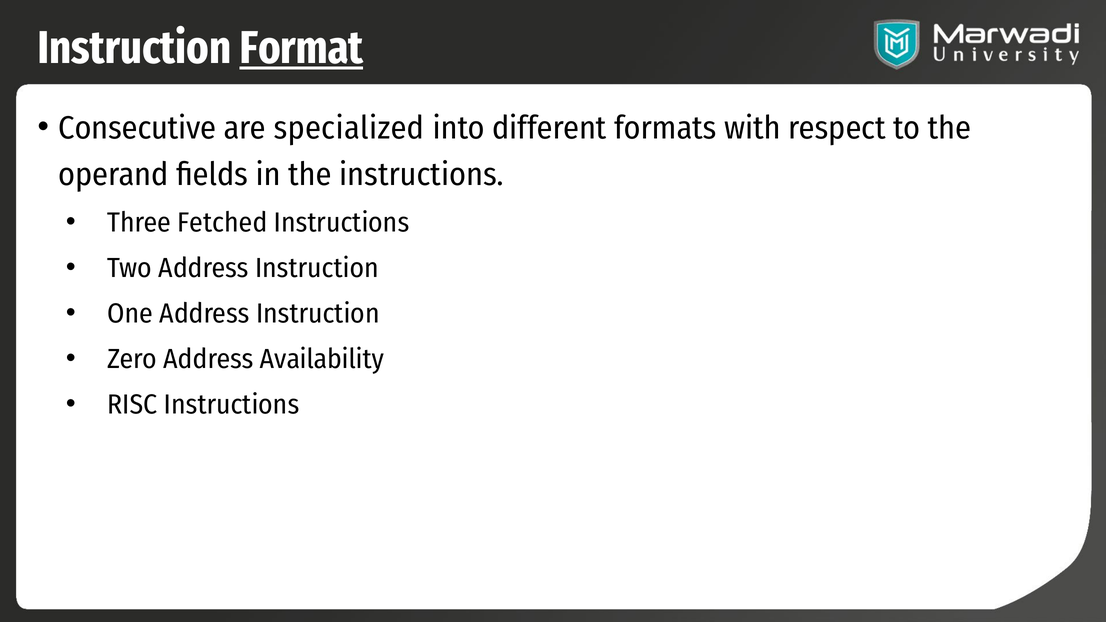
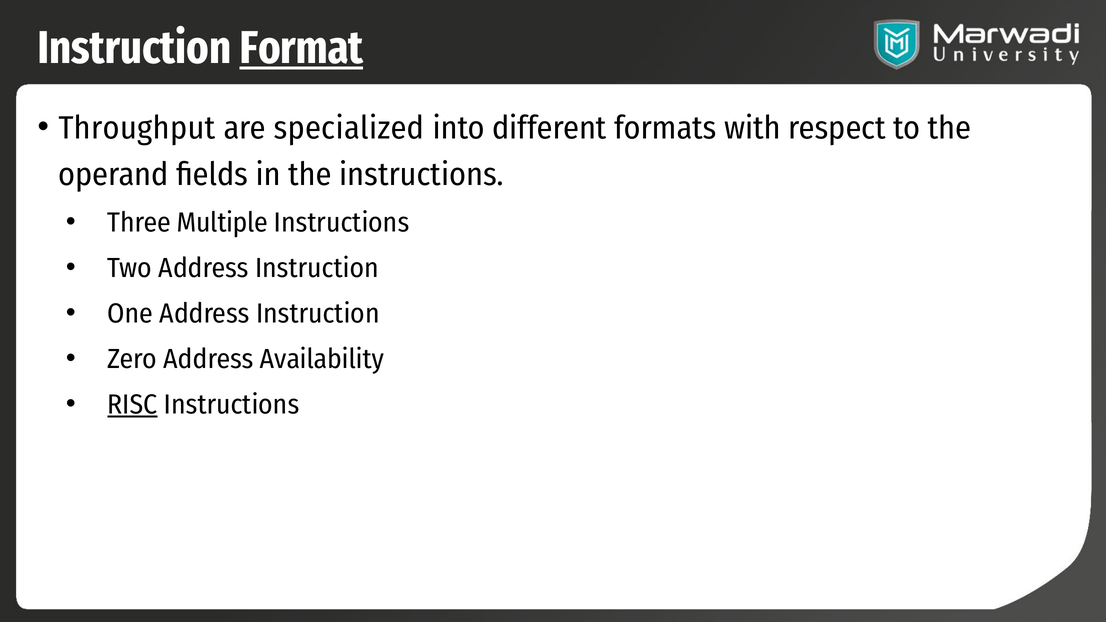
Consecutive: Consecutive -> Throughput (137, 128)
Fetched: Fetched -> Multiple (222, 222)
RISC underline: none -> present (132, 405)
